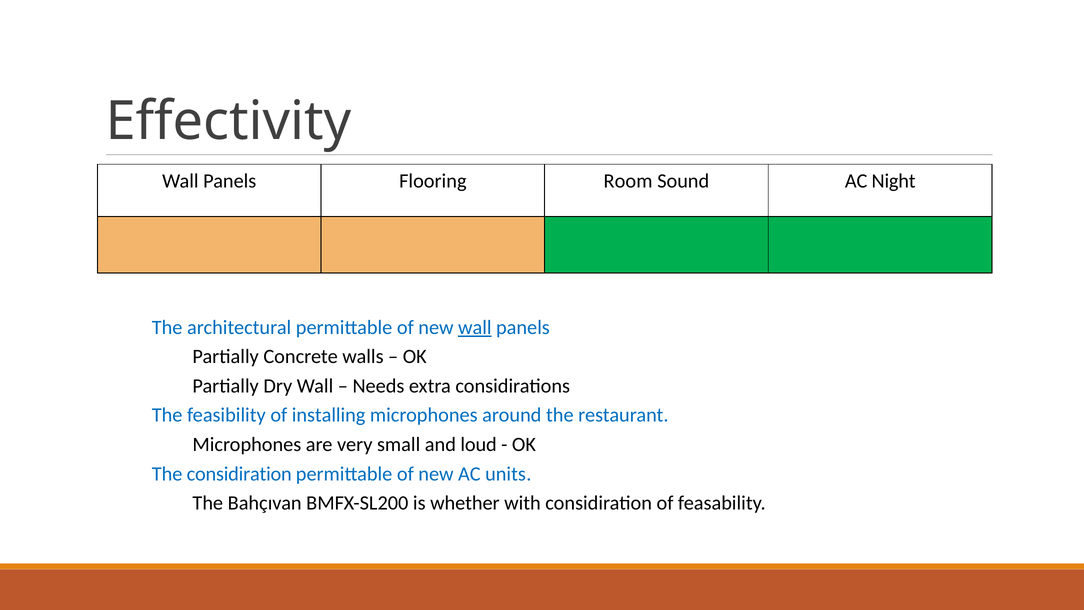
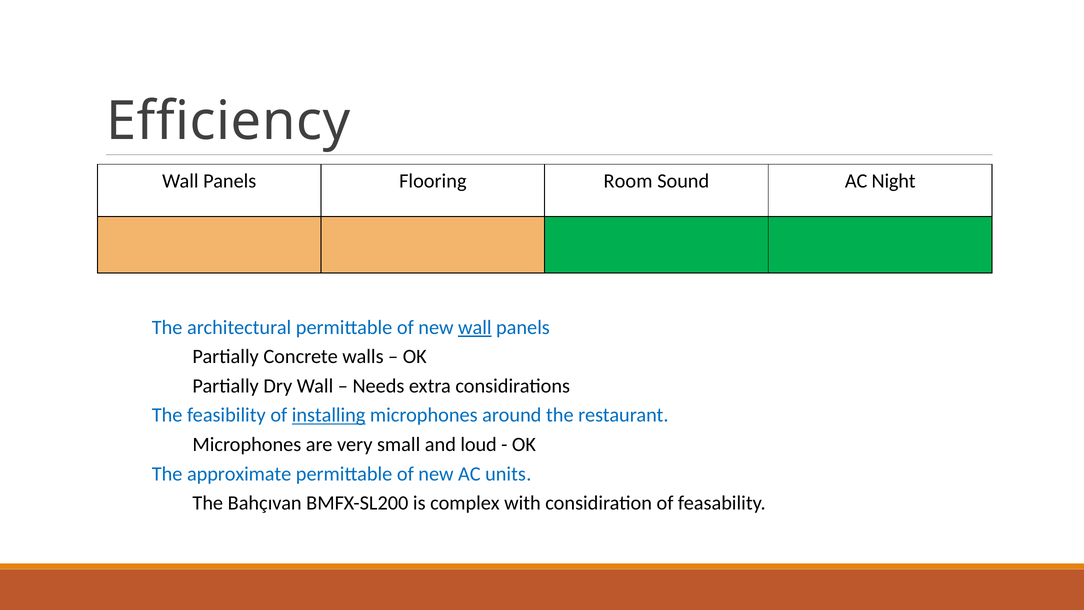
Effectivity: Effectivity -> Efficiency (228, 121)
installing underline: none -> present (329, 415)
The considiration: considiration -> approximate (239, 474)
whether: whether -> complex (465, 503)
